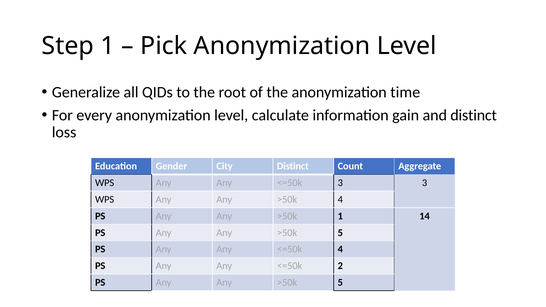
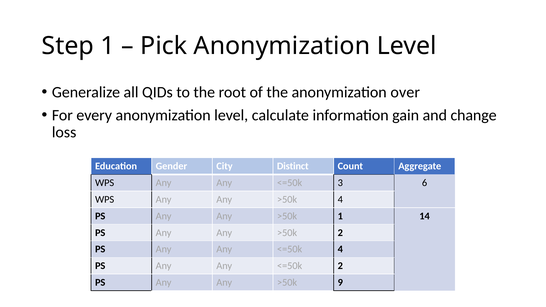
time: time -> over (405, 92)
and distinct: distinct -> change (474, 115)
3 3: 3 -> 6 (425, 183)
5: 5 -> 2 (340, 233)
5: 5 -> 9 (340, 283)
